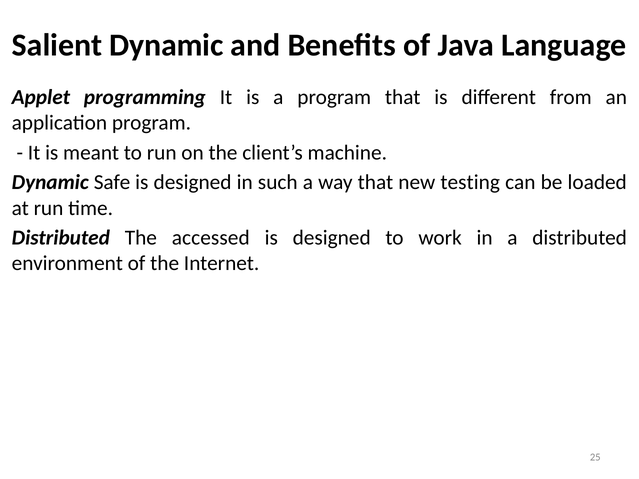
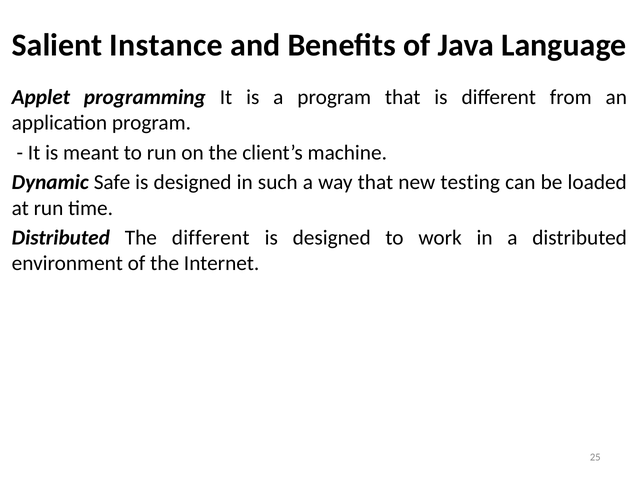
Salient Dynamic: Dynamic -> Instance (166, 45)
The accessed: accessed -> different (211, 238)
